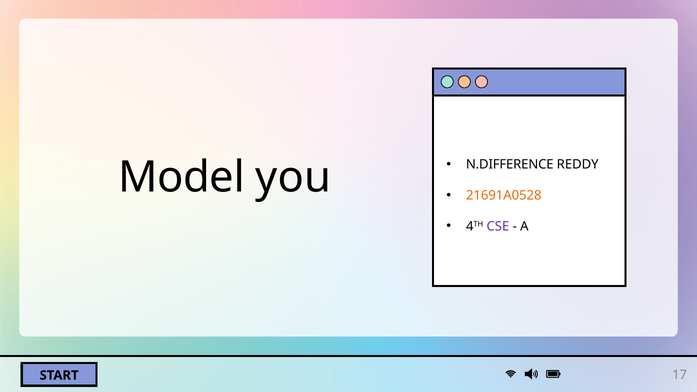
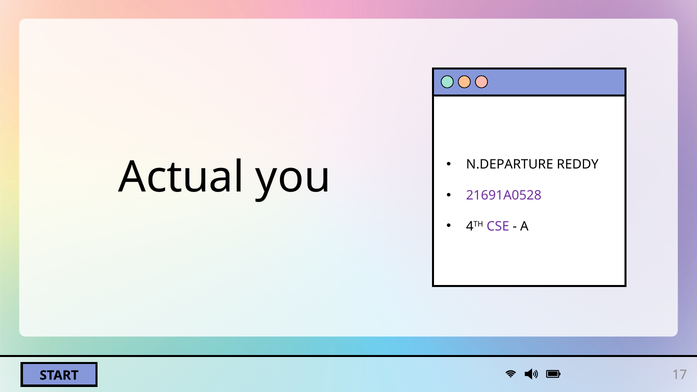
N.DIFFERENCE: N.DIFFERENCE -> N.DEPARTURE (510, 165)
Model: Model -> Actual (181, 177)
21691A0528 colour: orange -> purple (504, 195)
